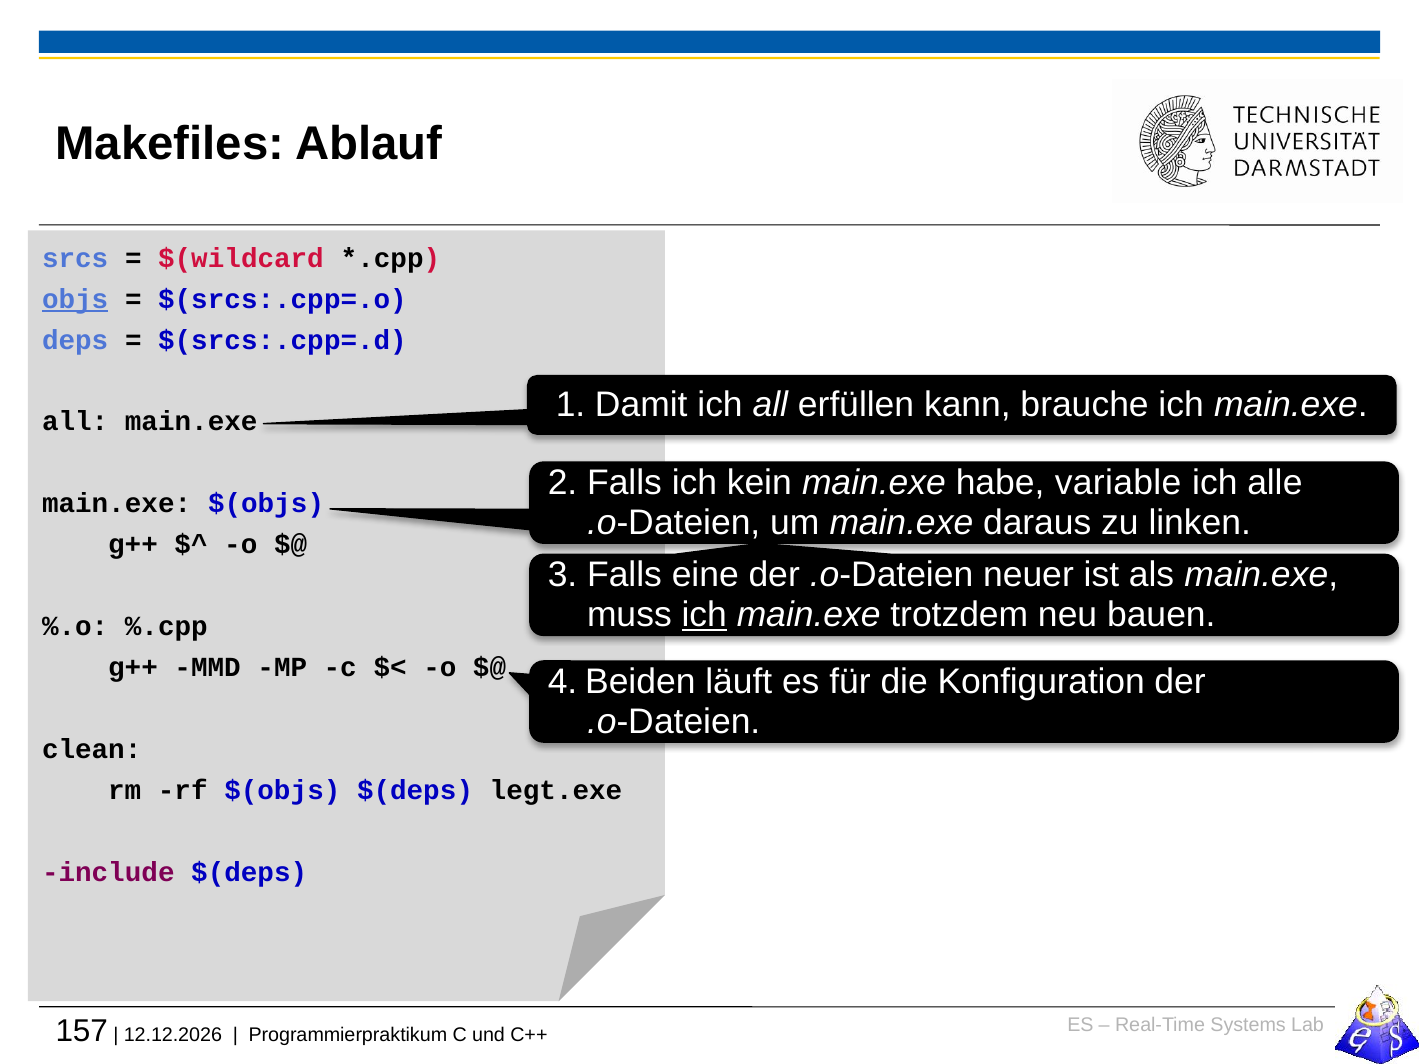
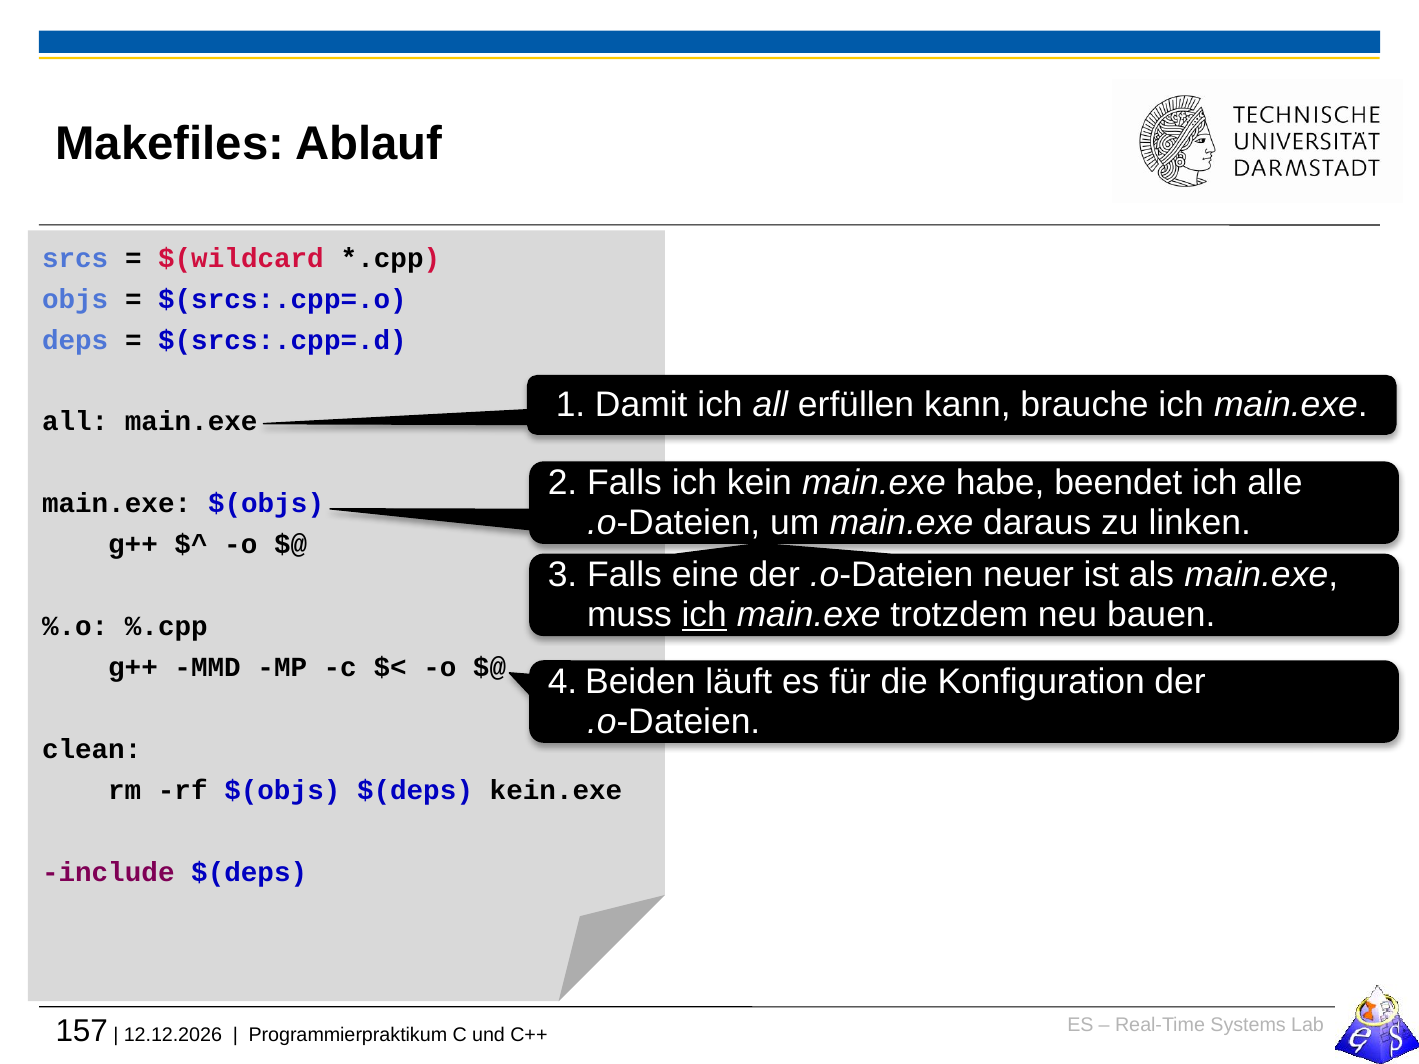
objs underline: present -> none (75, 299)
variable: variable -> beendet (1118, 483)
legt.exe: legt.exe -> kein.exe (556, 791)
